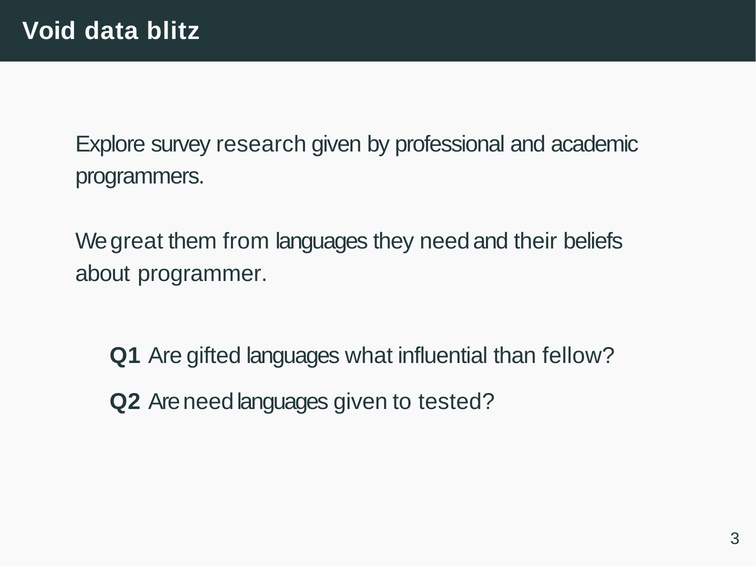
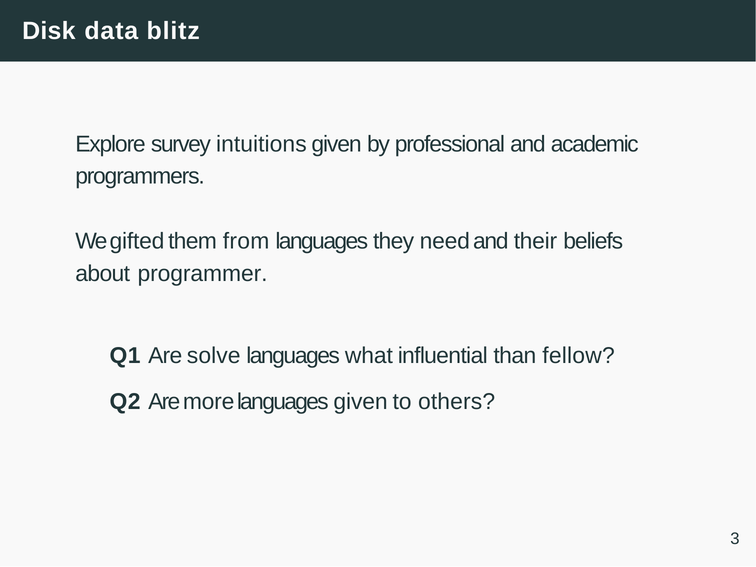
Void: Void -> Disk (49, 31)
research: research -> intuitions (261, 144)
great: great -> gifted (137, 241)
gifted: gifted -> solve (214, 356)
Are need: need -> more (209, 402)
tested: tested -> others (457, 402)
